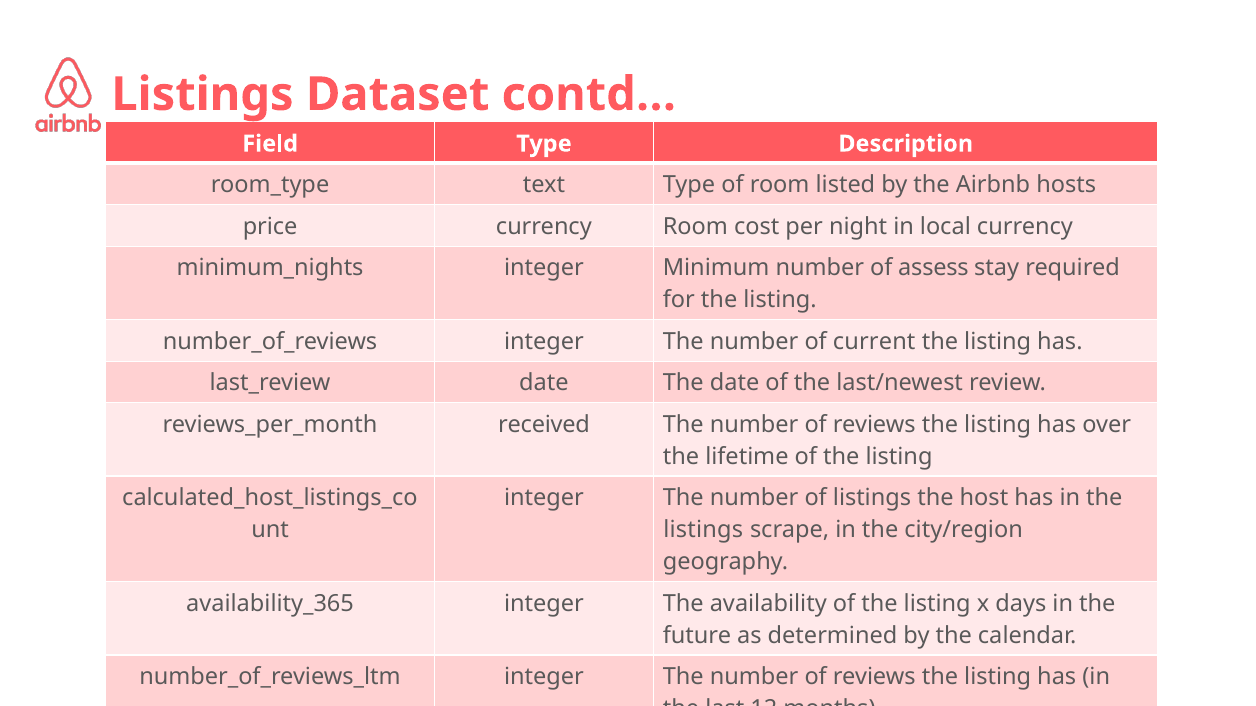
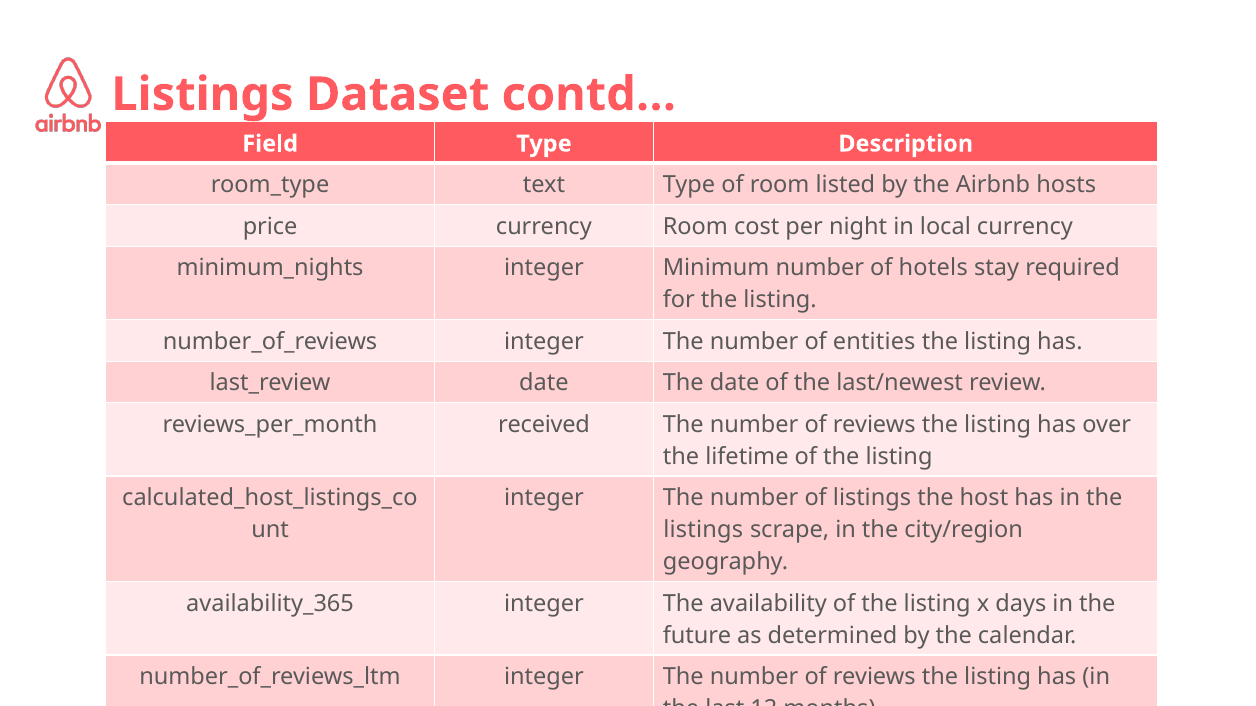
assess: assess -> hotels (933, 268)
current: current -> entities (874, 342)
